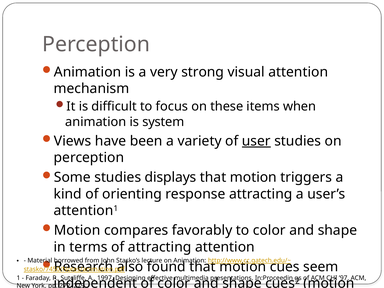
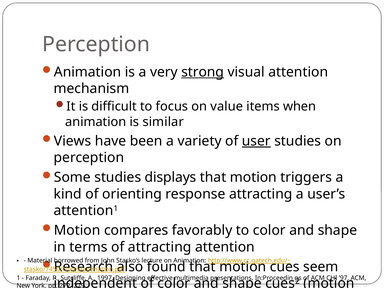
strong underline: none -> present (203, 72)
these: these -> value (227, 107)
system: system -> similar (163, 122)
